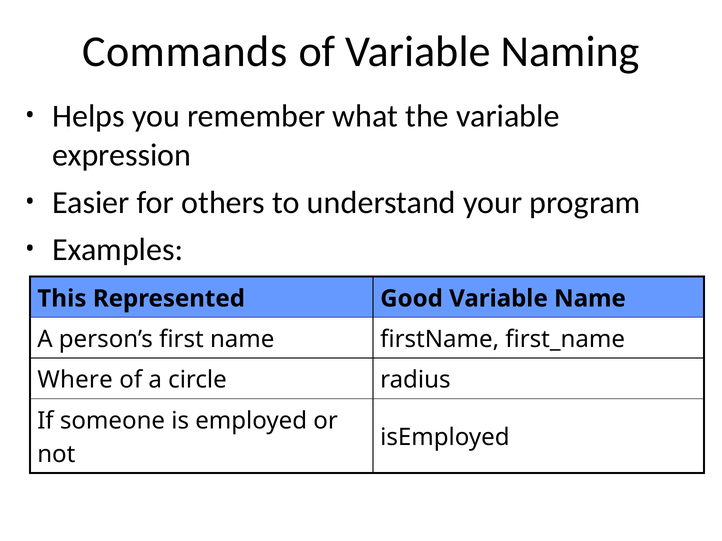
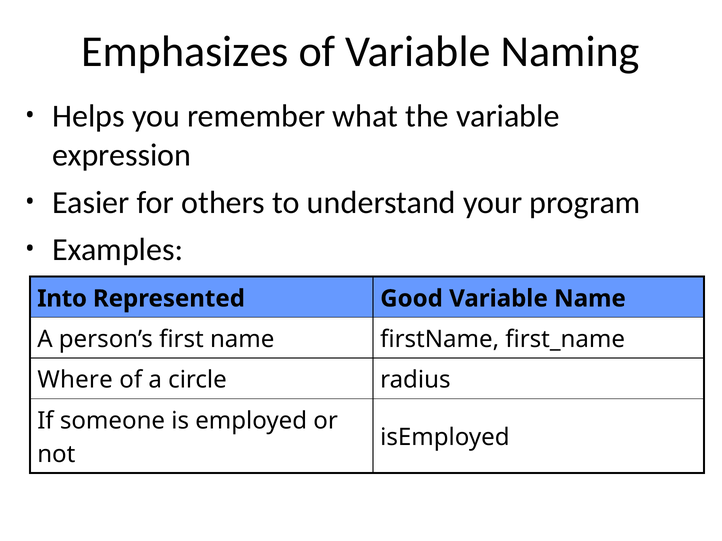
Commands: Commands -> Emphasizes (185, 52)
This: This -> Into (62, 299)
